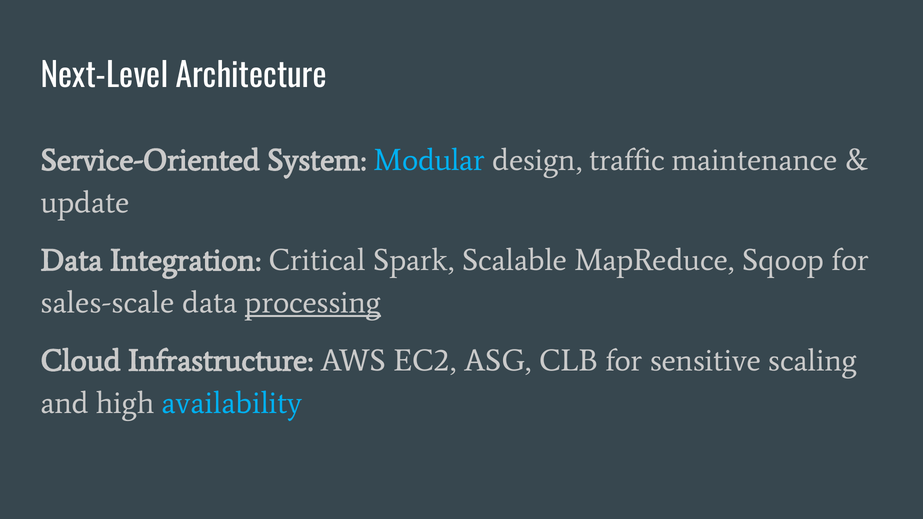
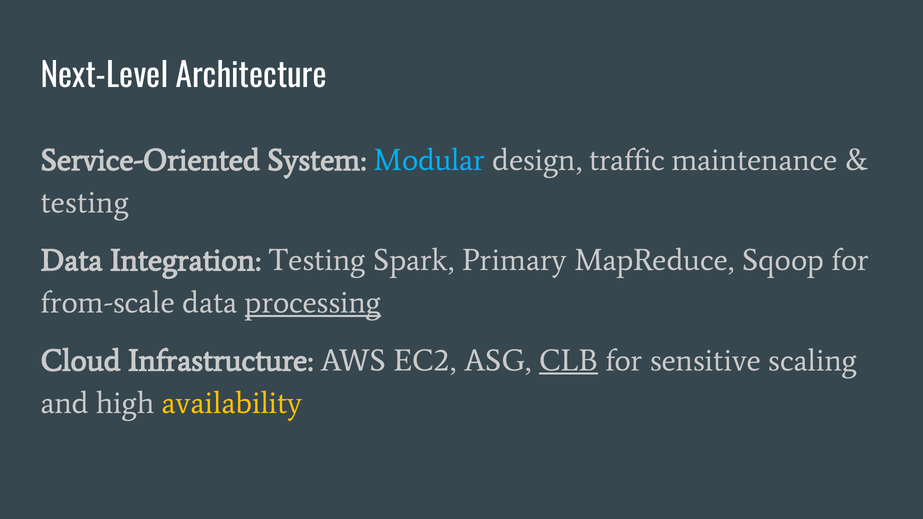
update: update -> testing (85, 202)
Integration Critical: Critical -> Testing (317, 260)
Scalable: Scalable -> Primary (514, 260)
sales-scale: sales-scale -> from-scale (108, 303)
CLB underline: none -> present (569, 361)
availability colour: light blue -> yellow (232, 403)
